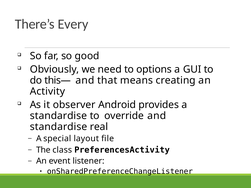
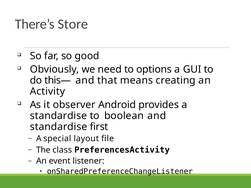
Every: Every -> Store (73, 24)
override: override -> boolean (124, 116)
real: real -> first (99, 127)
